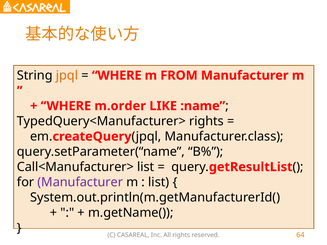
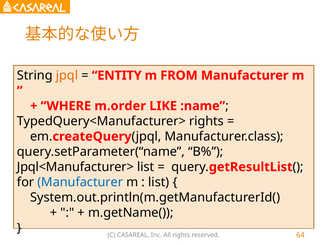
WHERE: WHERE -> ENTITY (117, 76)
Call<Manufacturer>: Call<Manufacturer> -> Jpql<Manufacturer> (75, 167)
Manufacturer colour: purple -> blue (80, 182)
